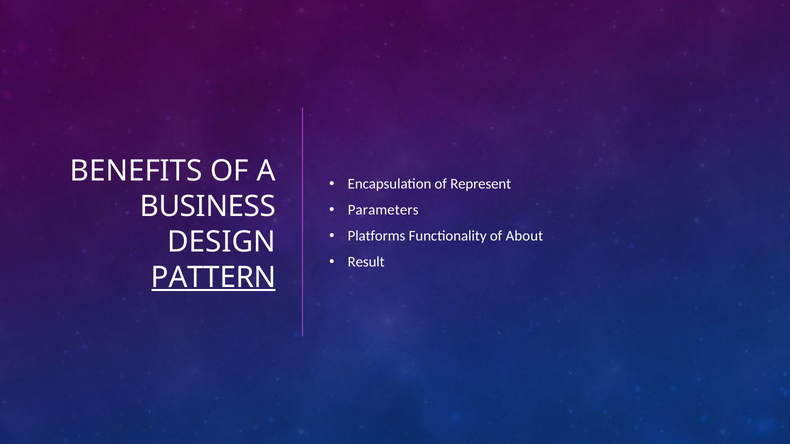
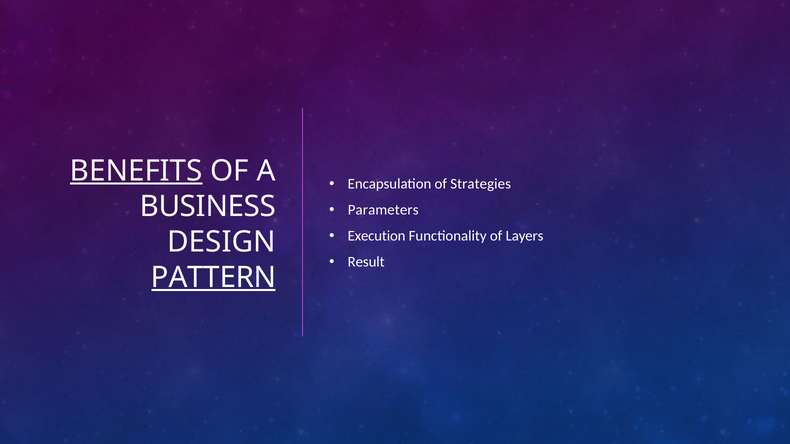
BENEFITS underline: none -> present (136, 171)
Represent: Represent -> Strategies (481, 184)
Platforms: Platforms -> Execution (377, 236)
About: About -> Layers (525, 236)
